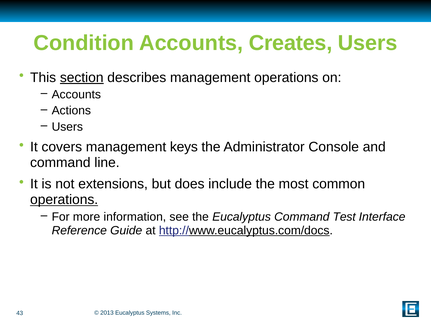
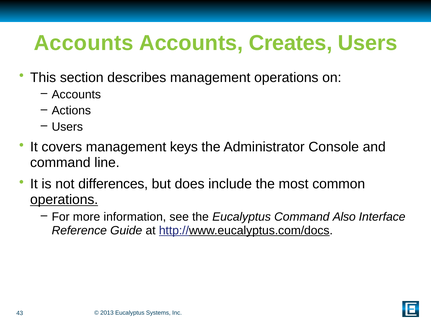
Condition: Condition -> Accounts (84, 43)
section underline: present -> none (82, 77)
extensions: extensions -> differences (113, 184)
Test: Test -> Also (344, 216)
